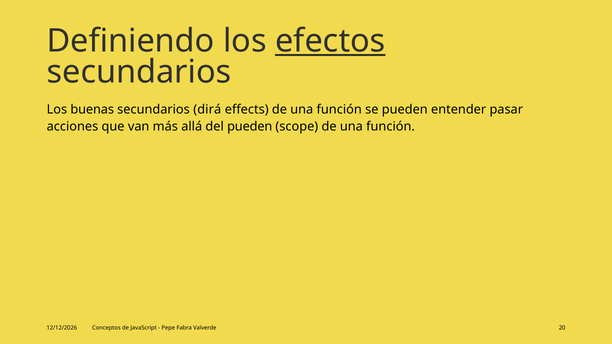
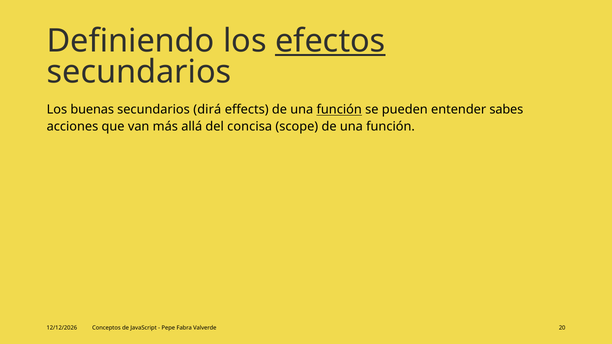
función underline: none -> present (339, 110)
pasar: pasar -> sabes (506, 110)
del pueden: pueden -> concisa (250, 127)
